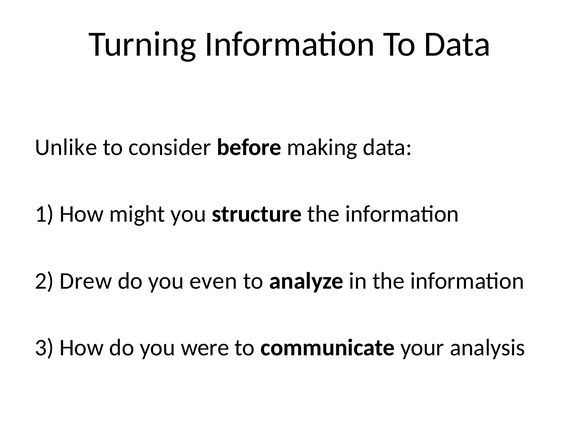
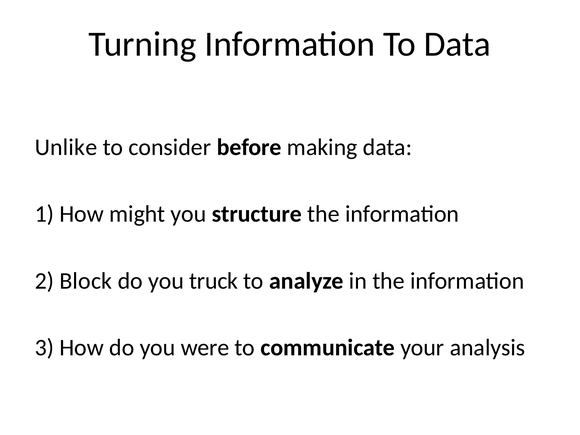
Drew: Drew -> Block (86, 281)
even: even -> truck (214, 281)
